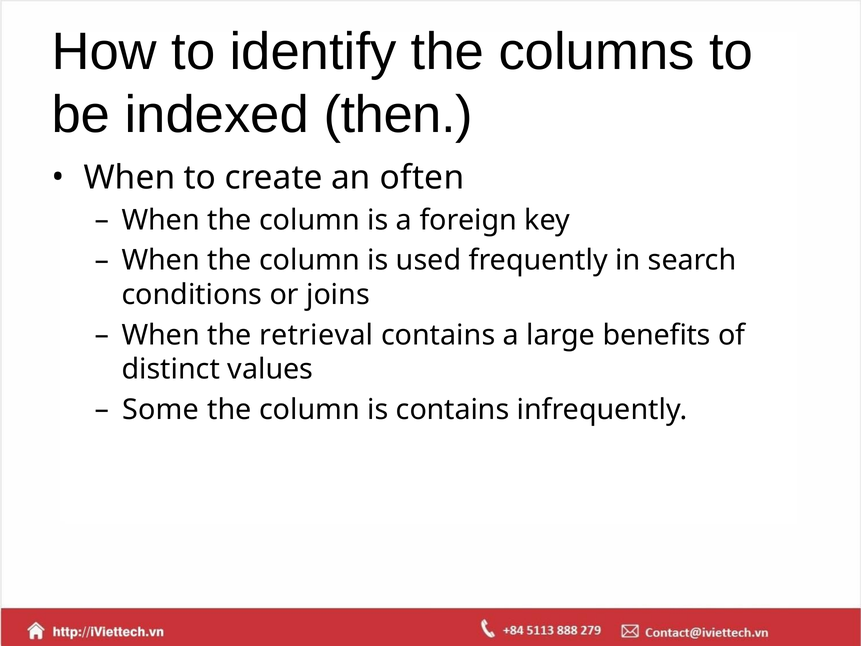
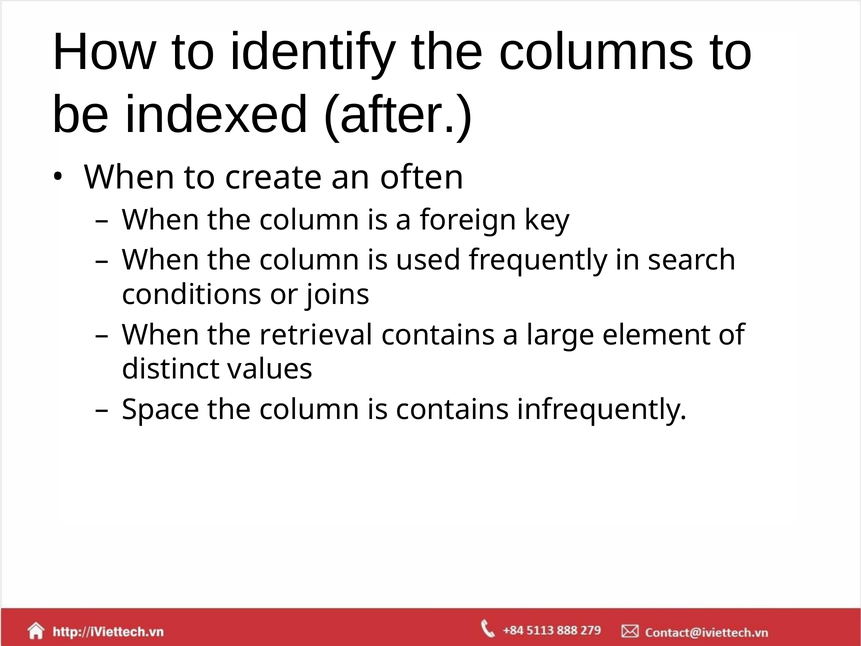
then: then -> after (398, 115)
benefits: benefits -> element (657, 335)
Some: Some -> Space (161, 410)
